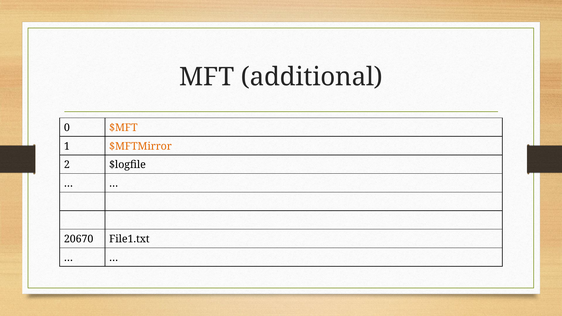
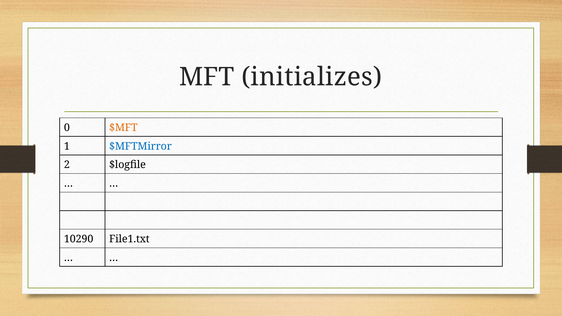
additional: additional -> initializes (312, 77)
$MFTMirror colour: orange -> blue (140, 146)
20670: 20670 -> 10290 (79, 239)
